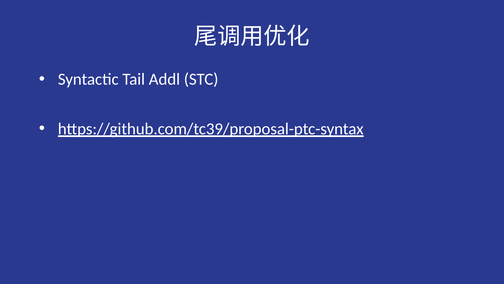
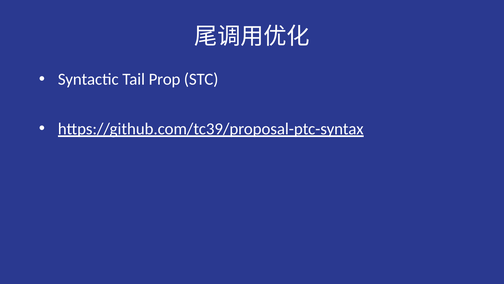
Addl: Addl -> Prop (165, 79)
